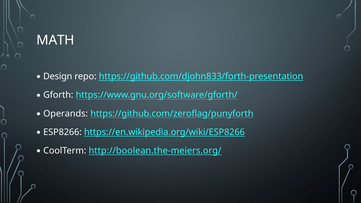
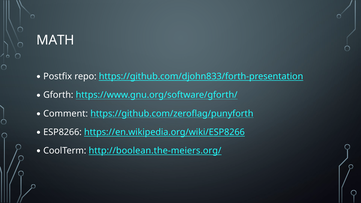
Design: Design -> Postfix (58, 76)
Operands: Operands -> Comment (66, 114)
